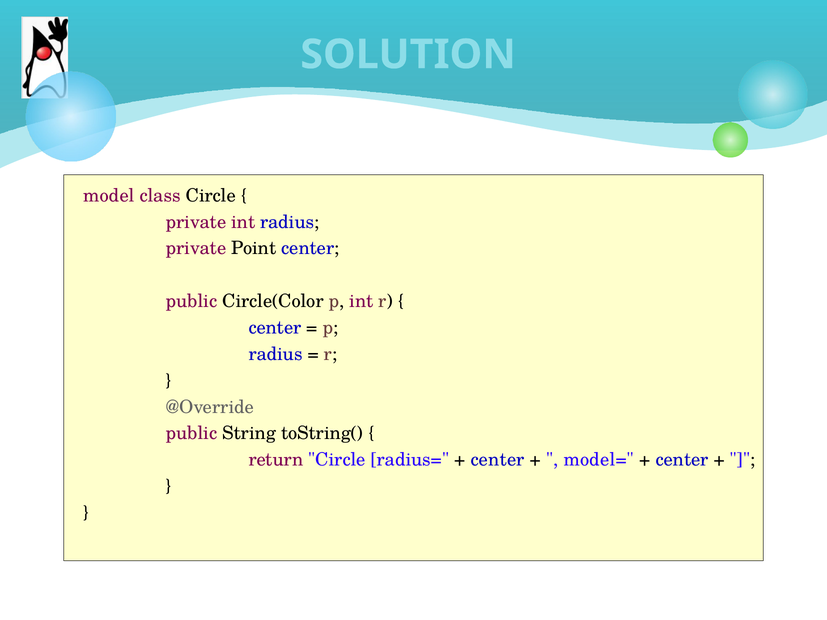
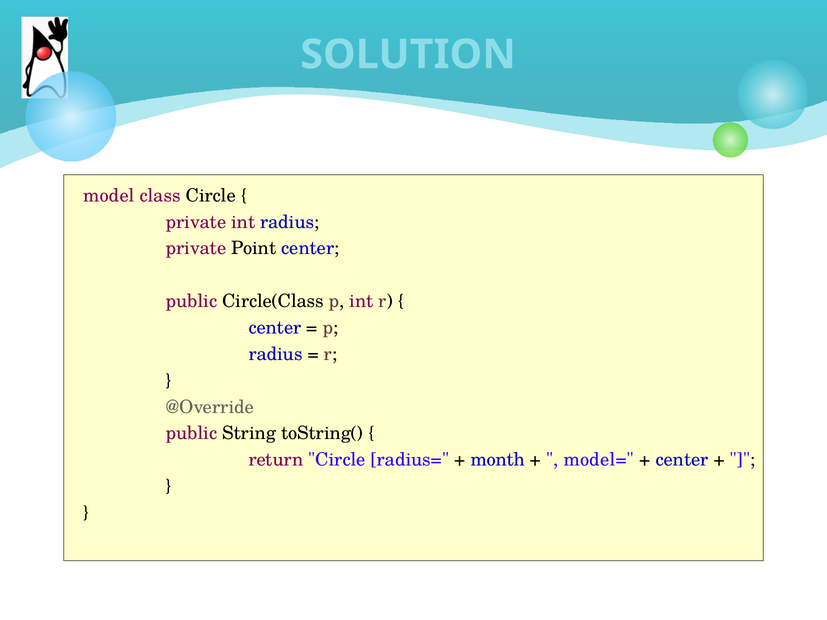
Circle(Color: Circle(Color -> Circle(Class (273, 301)
center: center -> month (498, 460)
